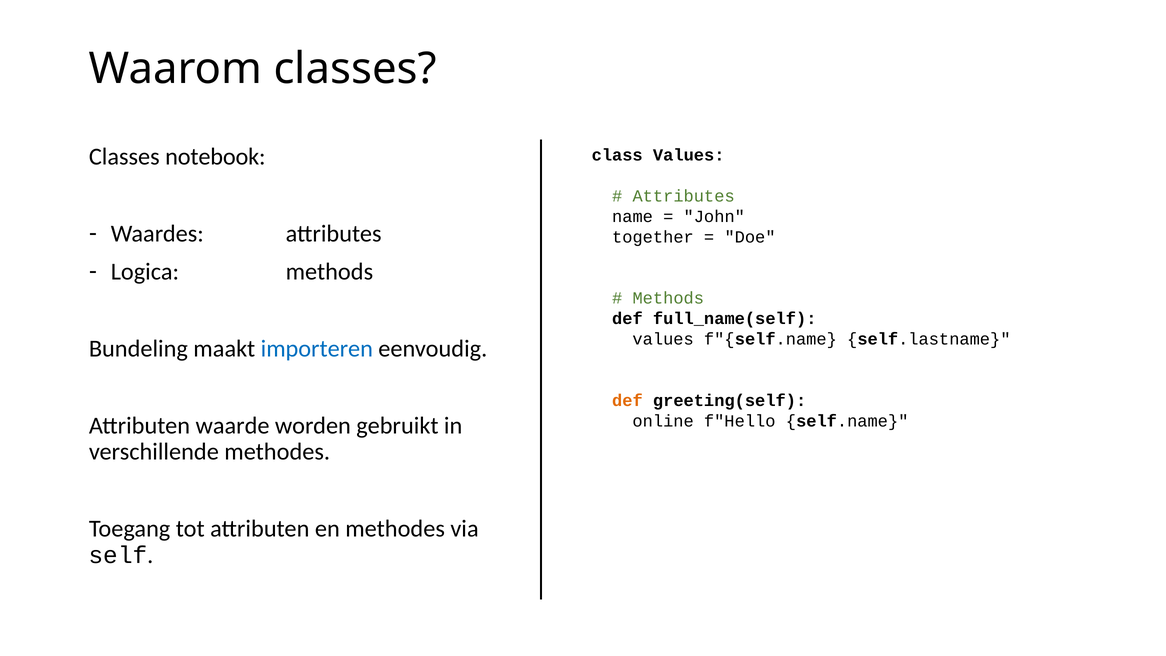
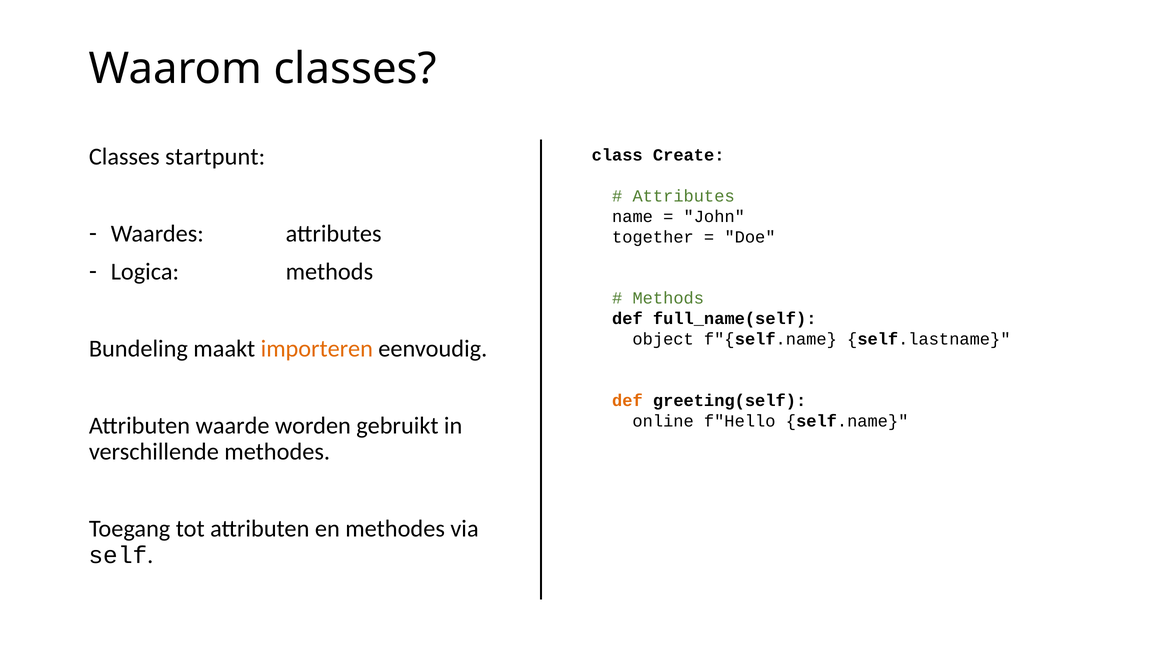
notebook: notebook -> startpunt (215, 157)
class Values: Values -> Create (689, 155)
values: values -> object (663, 339)
importeren colour: blue -> orange (317, 349)
